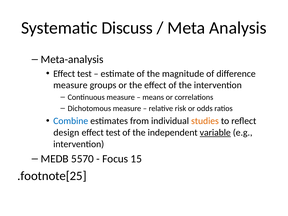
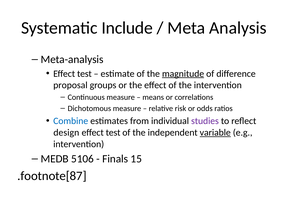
Discuss: Discuss -> Include (127, 28)
magnitude underline: none -> present (183, 74)
measure: measure -> proposal (70, 85)
studies colour: orange -> purple (205, 121)
5570: 5570 -> 5106 (82, 159)
Focus: Focus -> Finals (115, 159)
.footnote[25: .footnote[25 -> .footnote[87 (52, 176)
